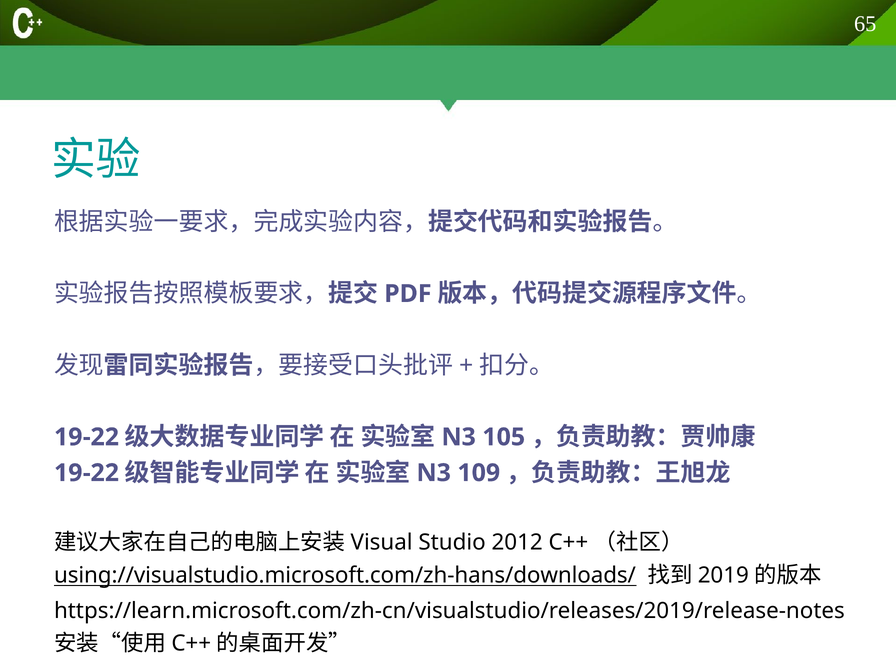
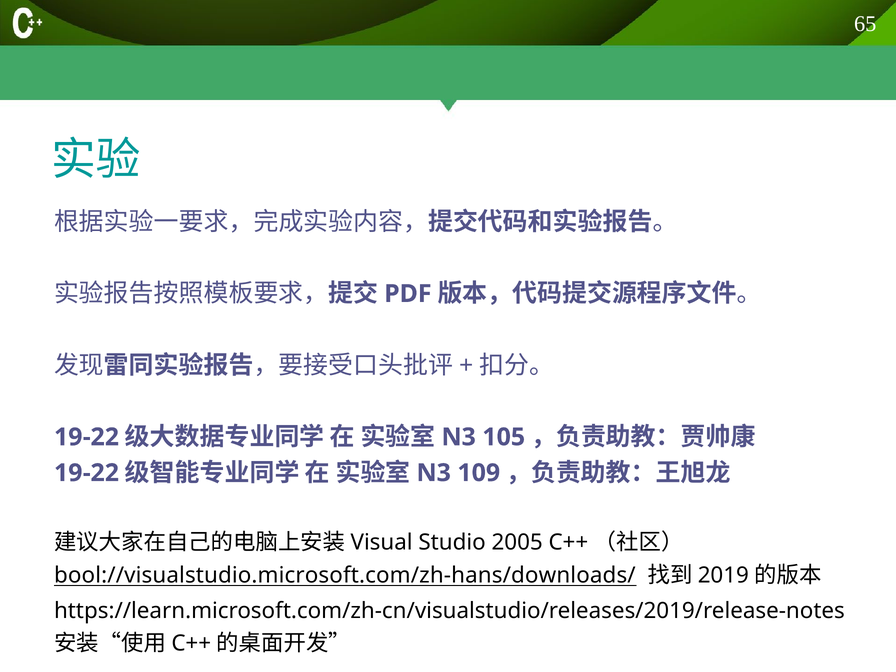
2012: 2012 -> 2005 (517, 542)
using://visualstudio.microsoft.com/zh-hans/downloads/: using://visualstudio.microsoft.com/zh-hans/downloads/ -> bool://visualstudio.microsoft.com/zh-hans/downloads/ (345, 575)
